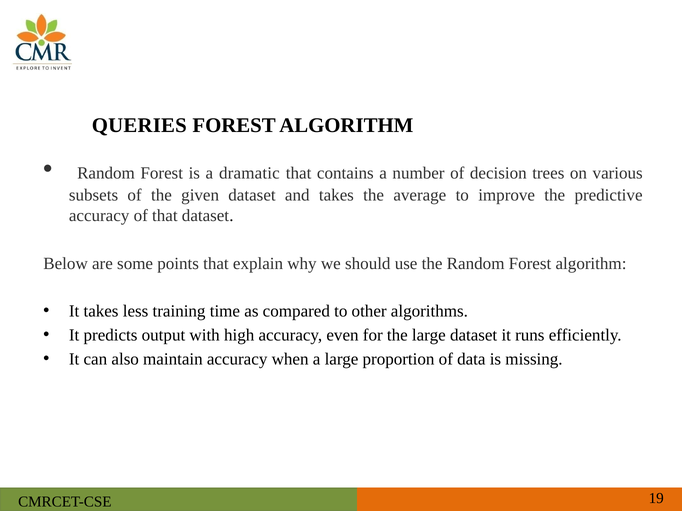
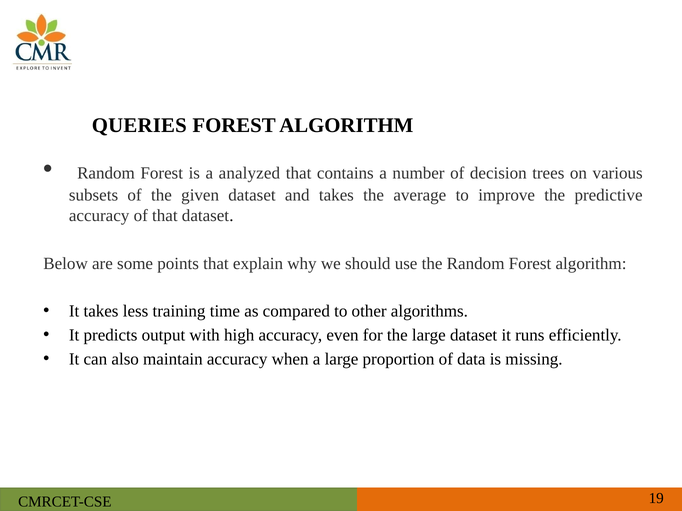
dramatic: dramatic -> analyzed (249, 173)
